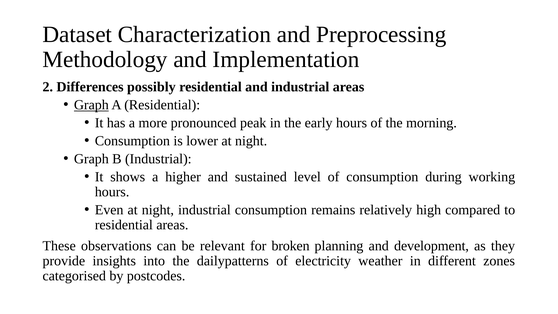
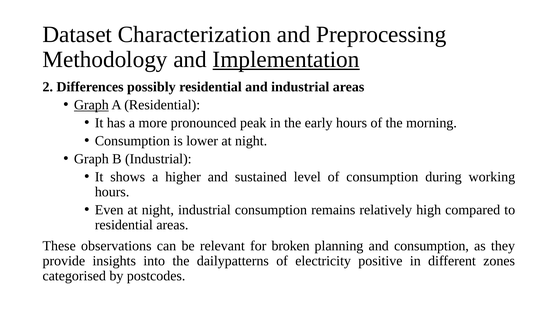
Implementation underline: none -> present (286, 59)
and development: development -> consumption (431, 246)
weather: weather -> positive (380, 261)
